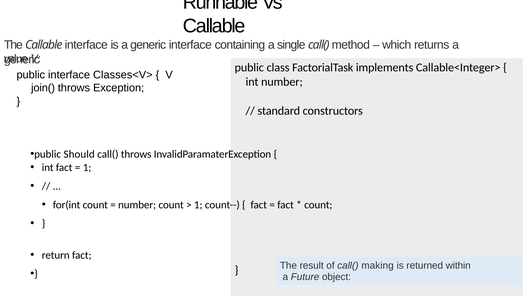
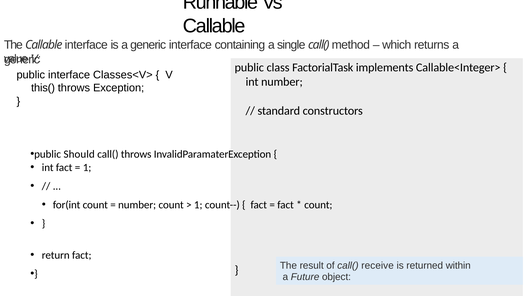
join(: join( -> this( (43, 88)
making: making -> receive (378, 266)
